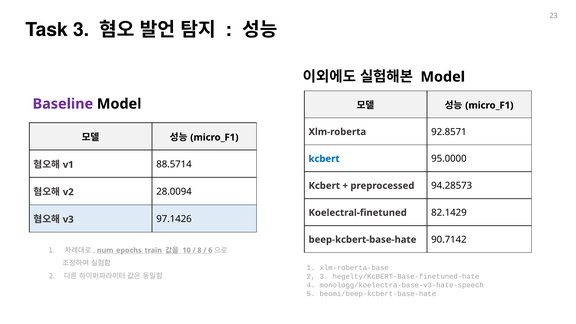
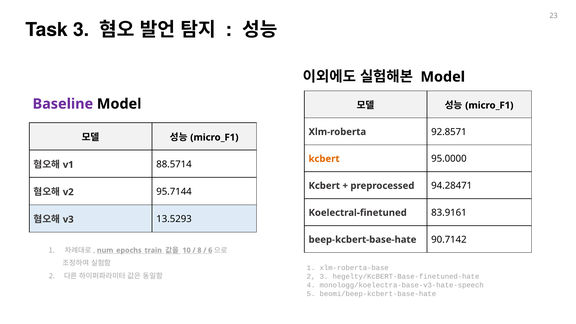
kcbert colour: blue -> orange (324, 159)
94.28573: 94.28573 -> 94.28471 (452, 186)
28.0094: 28.0094 -> 95.7144 (174, 192)
82.1429: 82.1429 -> 83.9161 (449, 213)
97.1426: 97.1426 -> 13.5293 (174, 219)
